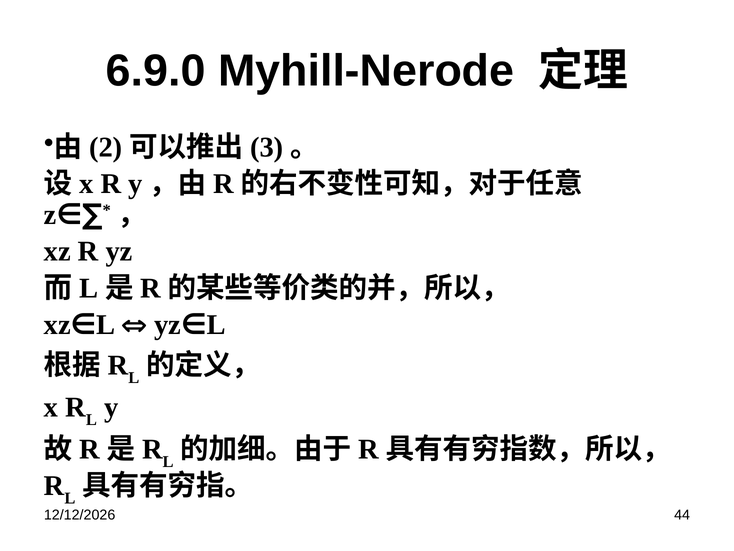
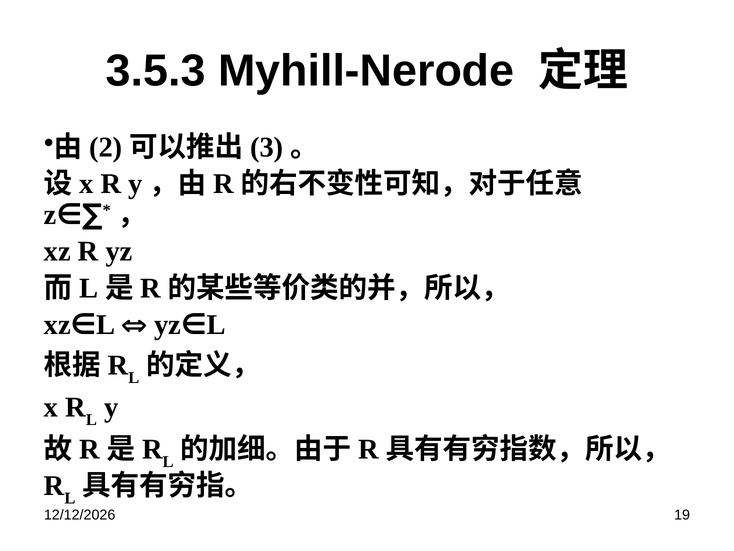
6.9.0: 6.9.0 -> 3.5.3 (156, 71)
44: 44 -> 19 (682, 514)
